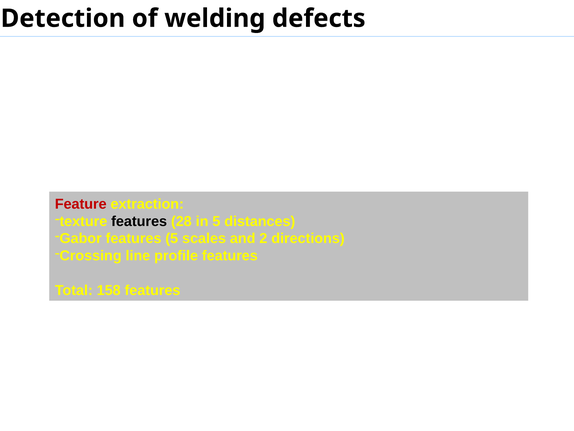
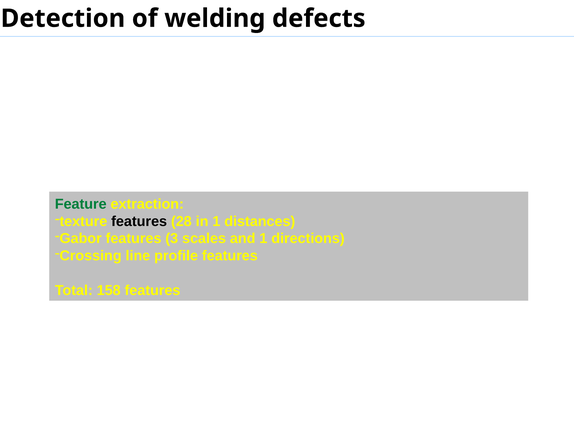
Feature colour: red -> green (81, 204)
in 5: 5 -> 1 (216, 221)
features 5: 5 -> 3 (172, 238)
and 2: 2 -> 1 (263, 238)
